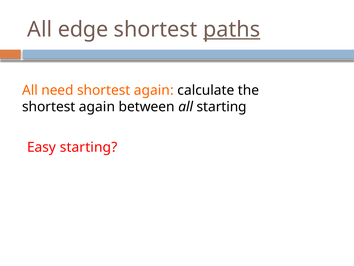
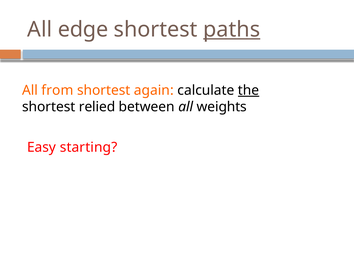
need: need -> from (57, 90)
the underline: none -> present (249, 90)
again: again -> relied (97, 107)
all starting: starting -> weights (222, 107)
